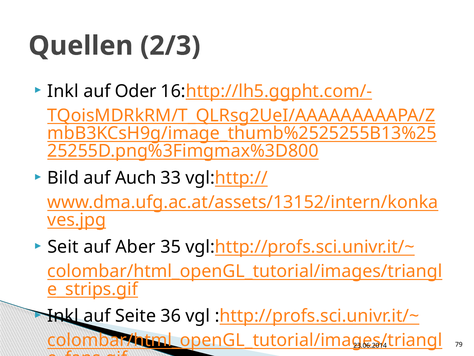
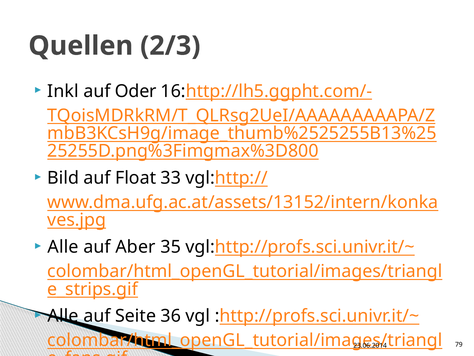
Auch: Auch -> Float (136, 178)
Seit: Seit -> Alle (63, 247)
Inkl: Inkl -> Alle (63, 316)
